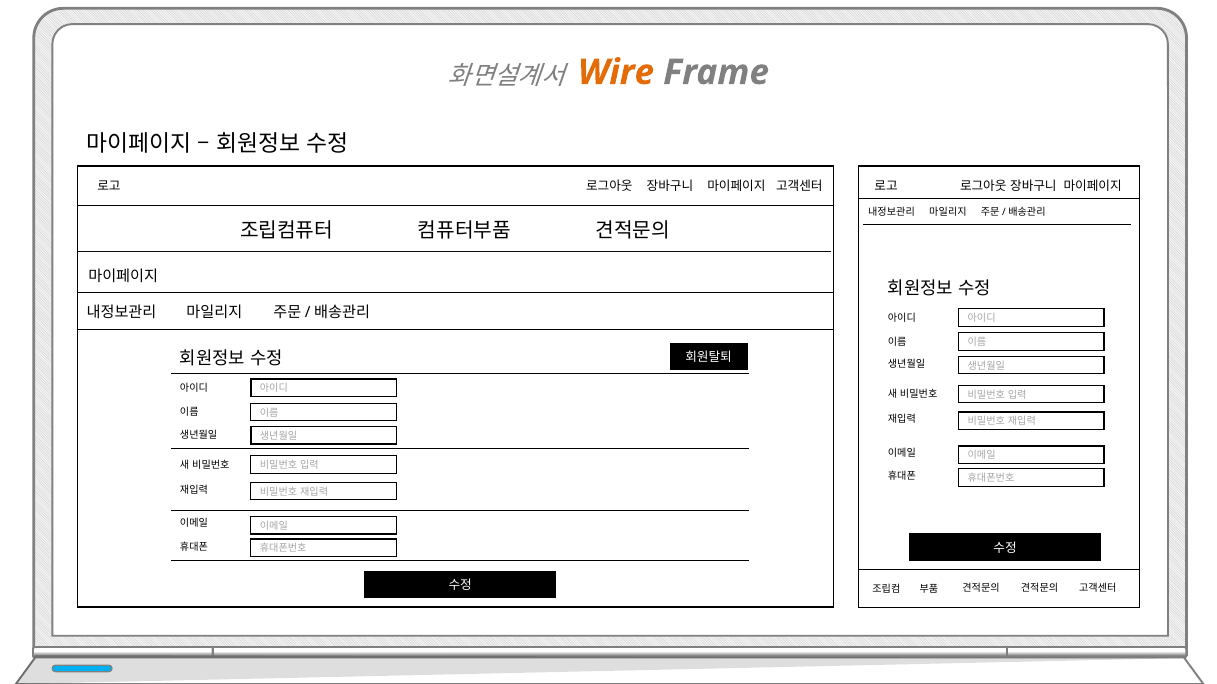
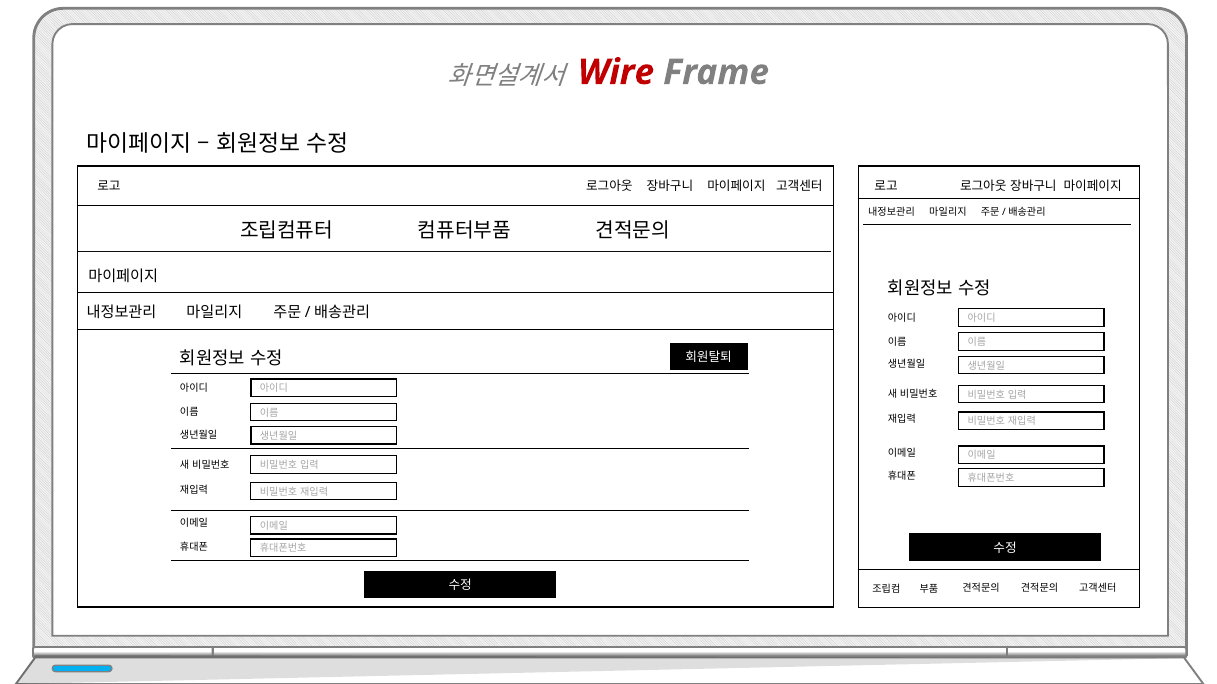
Wire colour: orange -> red (616, 72)
